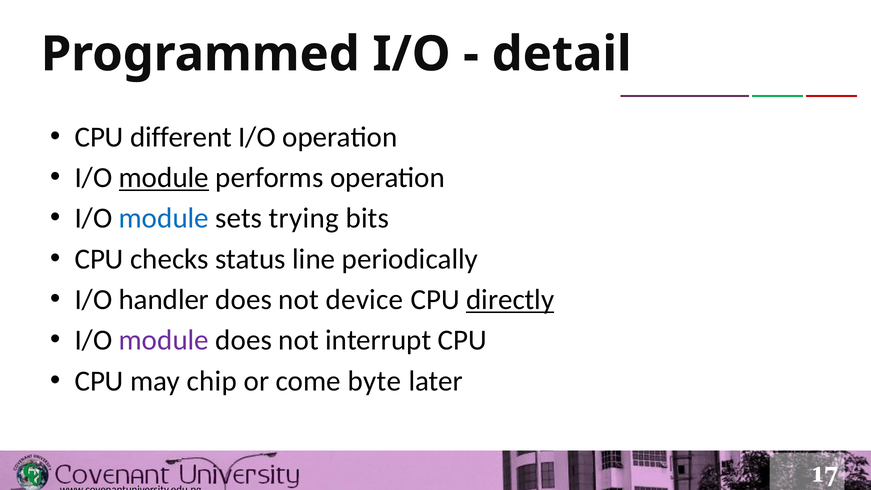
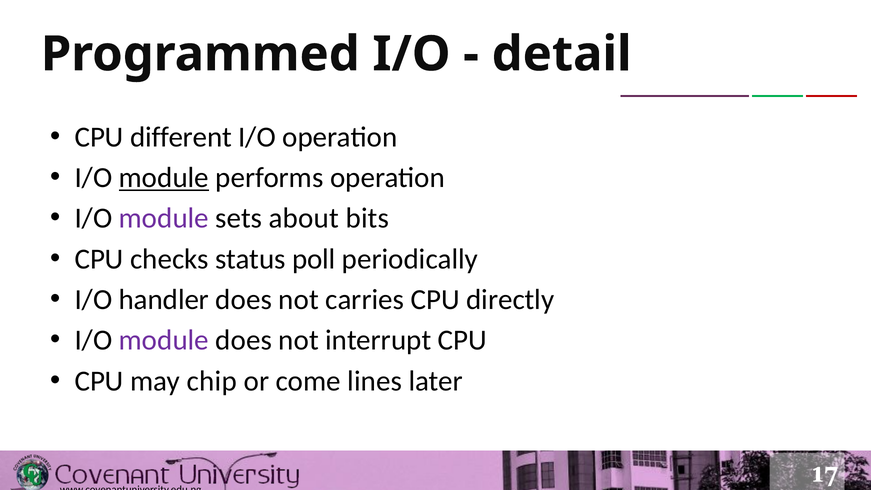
module colour: blue -> purple (164, 218)
trying: trying -> about (304, 218)
line: line -> poll (314, 259)
device: device -> carries (365, 300)
directly underline: present -> none (510, 300)
byte: byte -> lines (375, 381)
